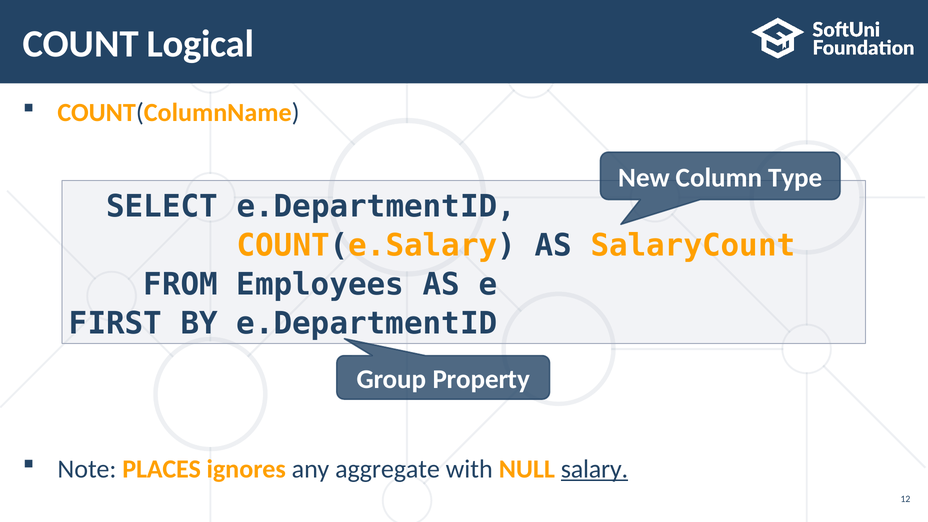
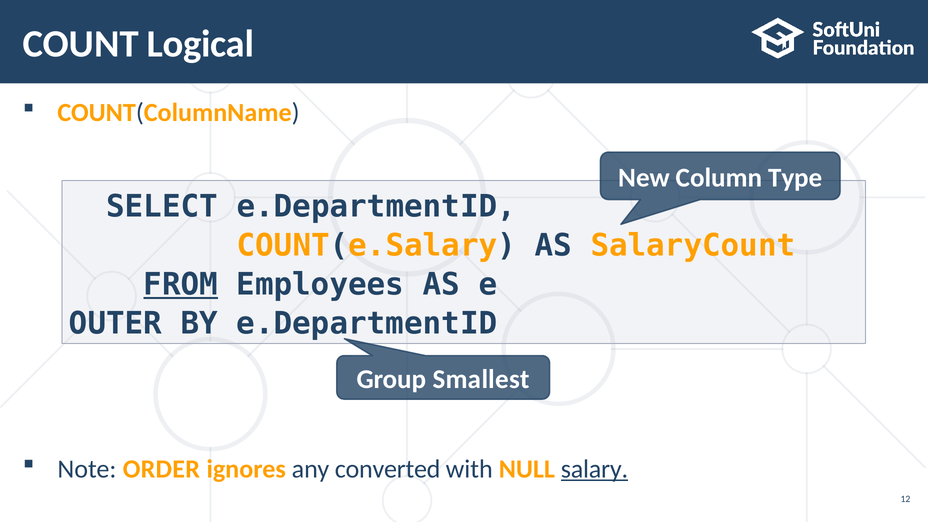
FROM underline: none -> present (181, 285)
FIRST: FIRST -> OUTER (115, 324)
Property: Property -> Smallest (481, 379)
PLACES: PLACES -> ORDER (161, 469)
aggregate: aggregate -> converted (388, 469)
